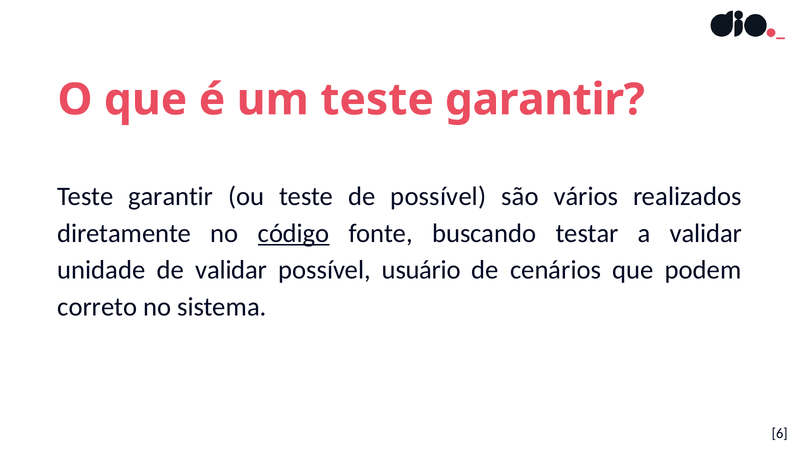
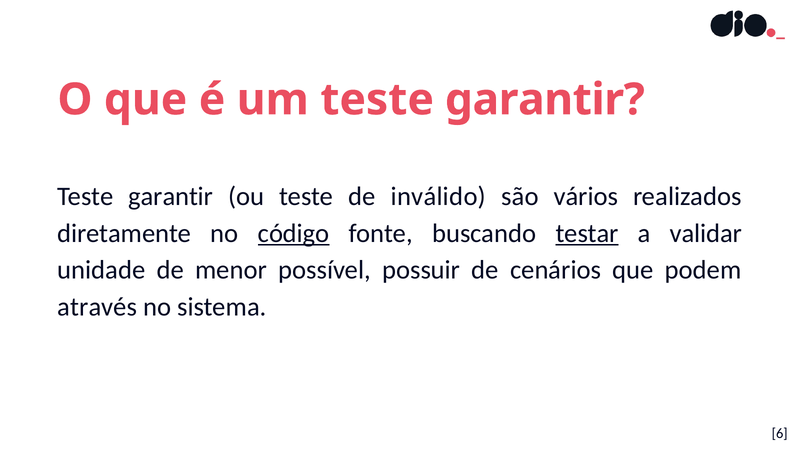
de possível: possível -> inválido (438, 196)
testar underline: none -> present (587, 233)
de validar: validar -> menor (231, 270)
usuário: usuário -> possuir (421, 270)
correto: correto -> através (97, 306)
